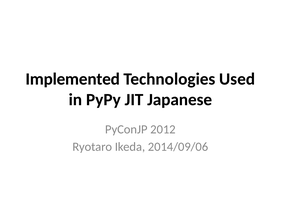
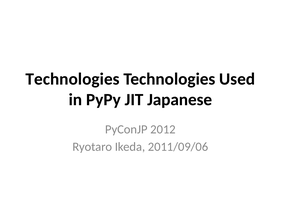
Implemented: Implemented -> Technologies (73, 79)
2014/09/06: 2014/09/06 -> 2011/09/06 (178, 147)
